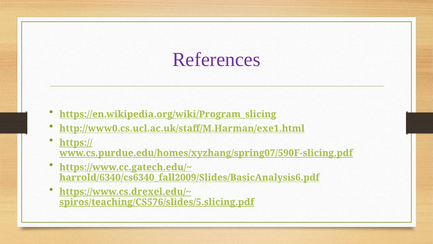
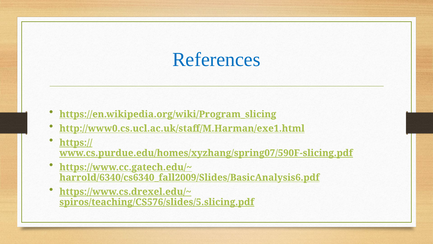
References colour: purple -> blue (216, 59)
